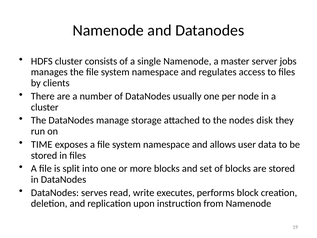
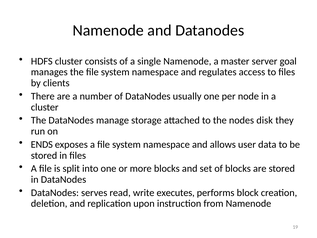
jobs: jobs -> goal (288, 61)
TIME: TIME -> ENDS (42, 144)
